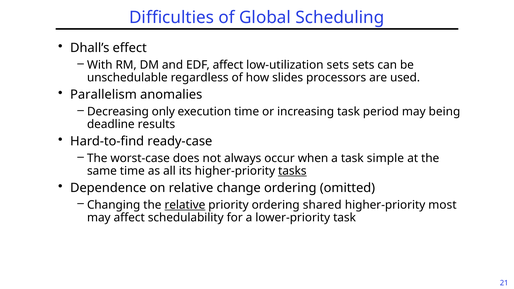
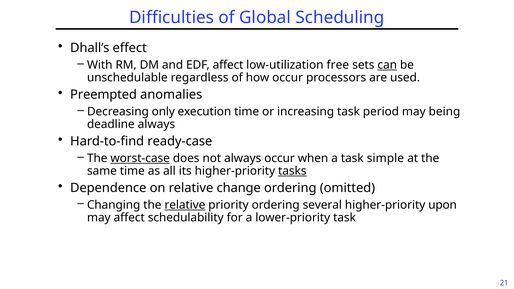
low-utilization sets: sets -> free (338, 65)
can underline: none -> present (387, 65)
how slides: slides -> occur (288, 78)
Parallelism: Parallelism -> Preempted (104, 95)
deadline results: results -> always (156, 124)
worst-case underline: none -> present (140, 158)
shared: shared -> several (322, 205)
most: most -> upon (443, 205)
